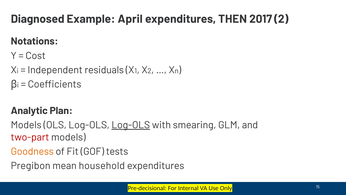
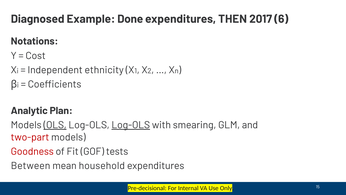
April: April -> Done (130, 19)
2017 2: 2 -> 6 (281, 19)
residuals: residuals -> ethnicity (104, 70)
OLS underline: none -> present (55, 125)
Goodness colour: orange -> red (32, 151)
Pregibon: Pregibon -> Between (31, 165)
